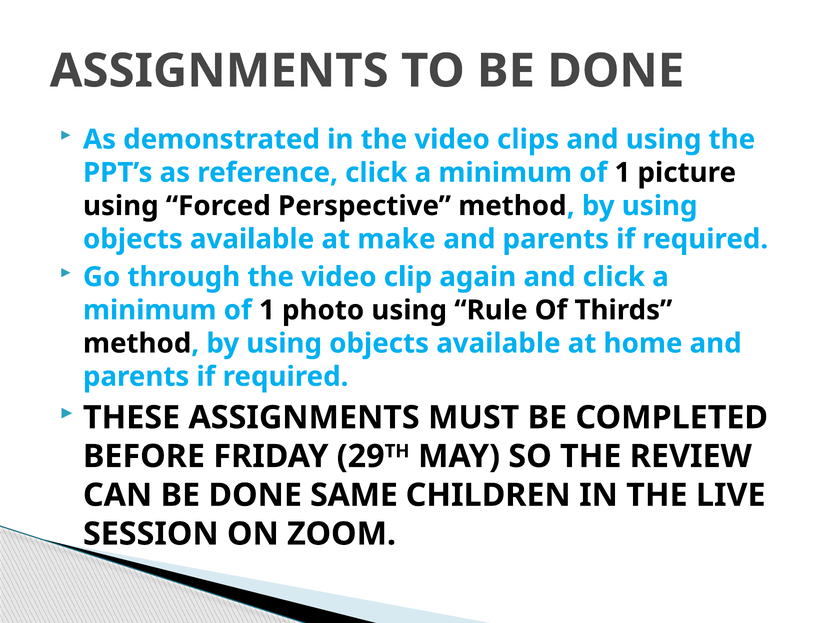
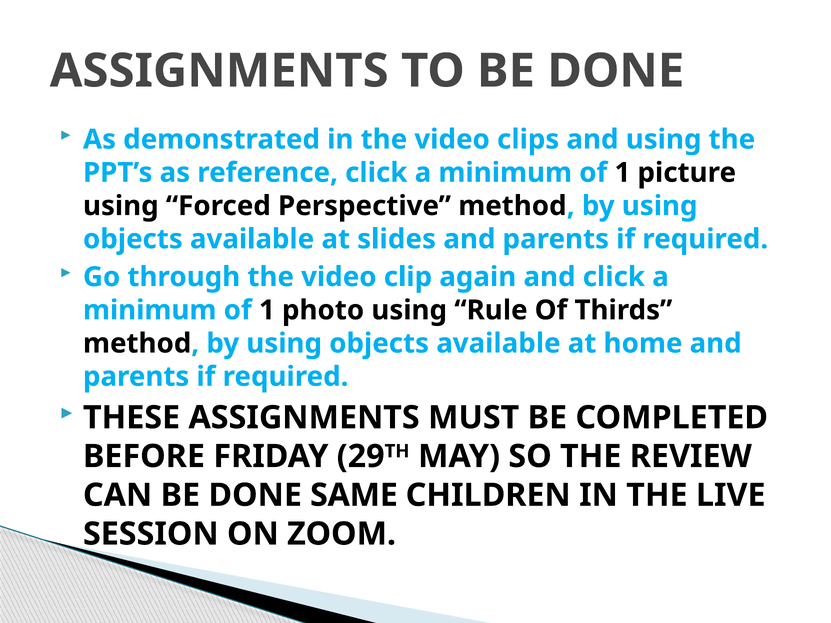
make: make -> slides (397, 239)
